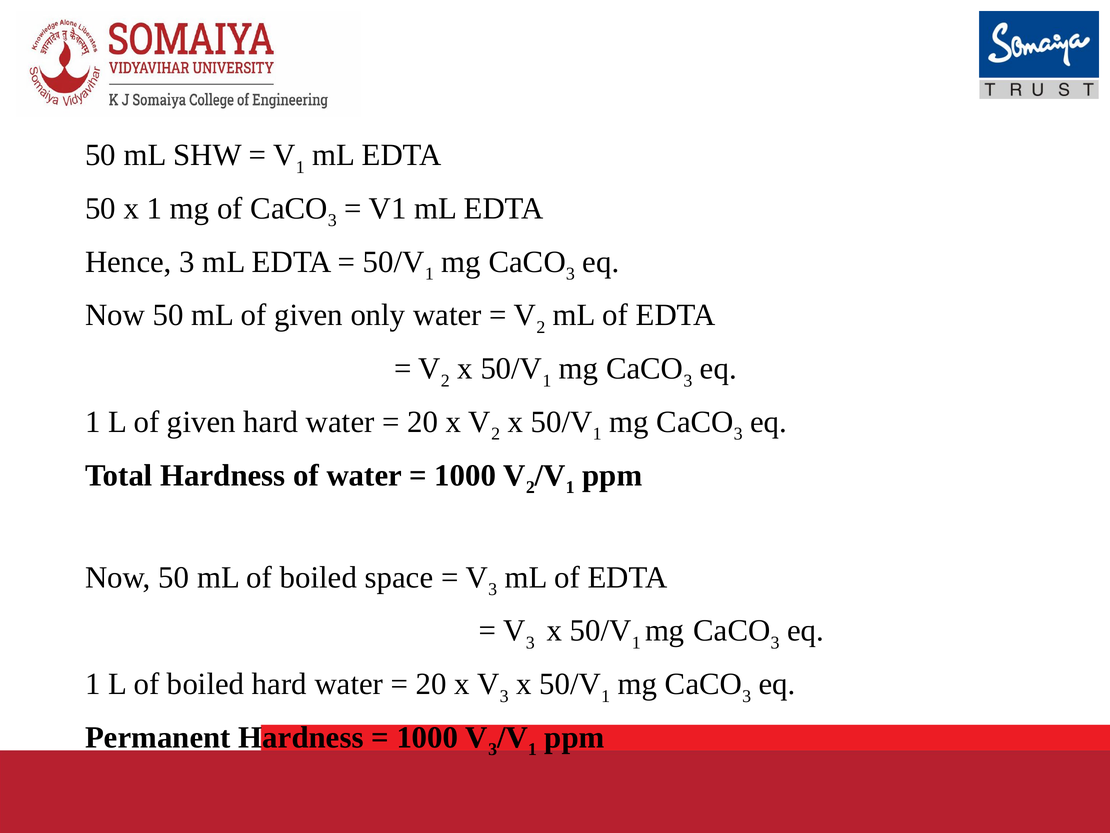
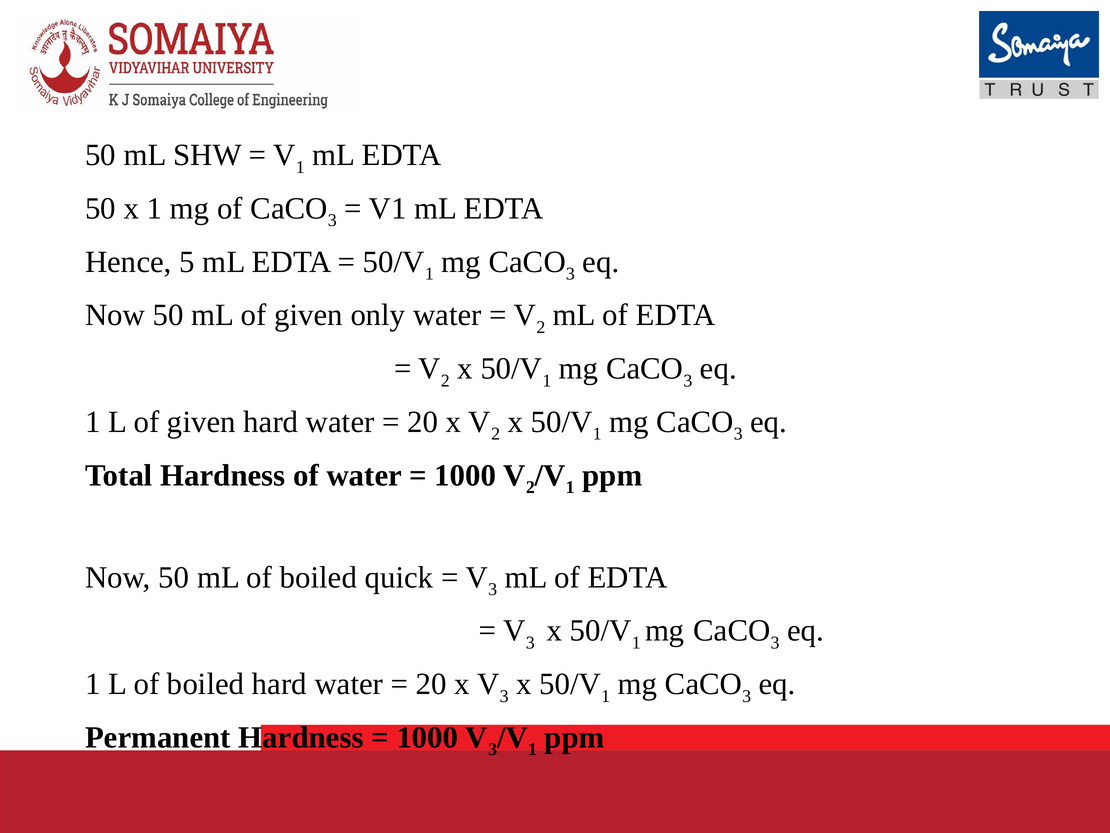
Hence 3: 3 -> 5 (187, 262)
space: space -> quick (399, 577)
